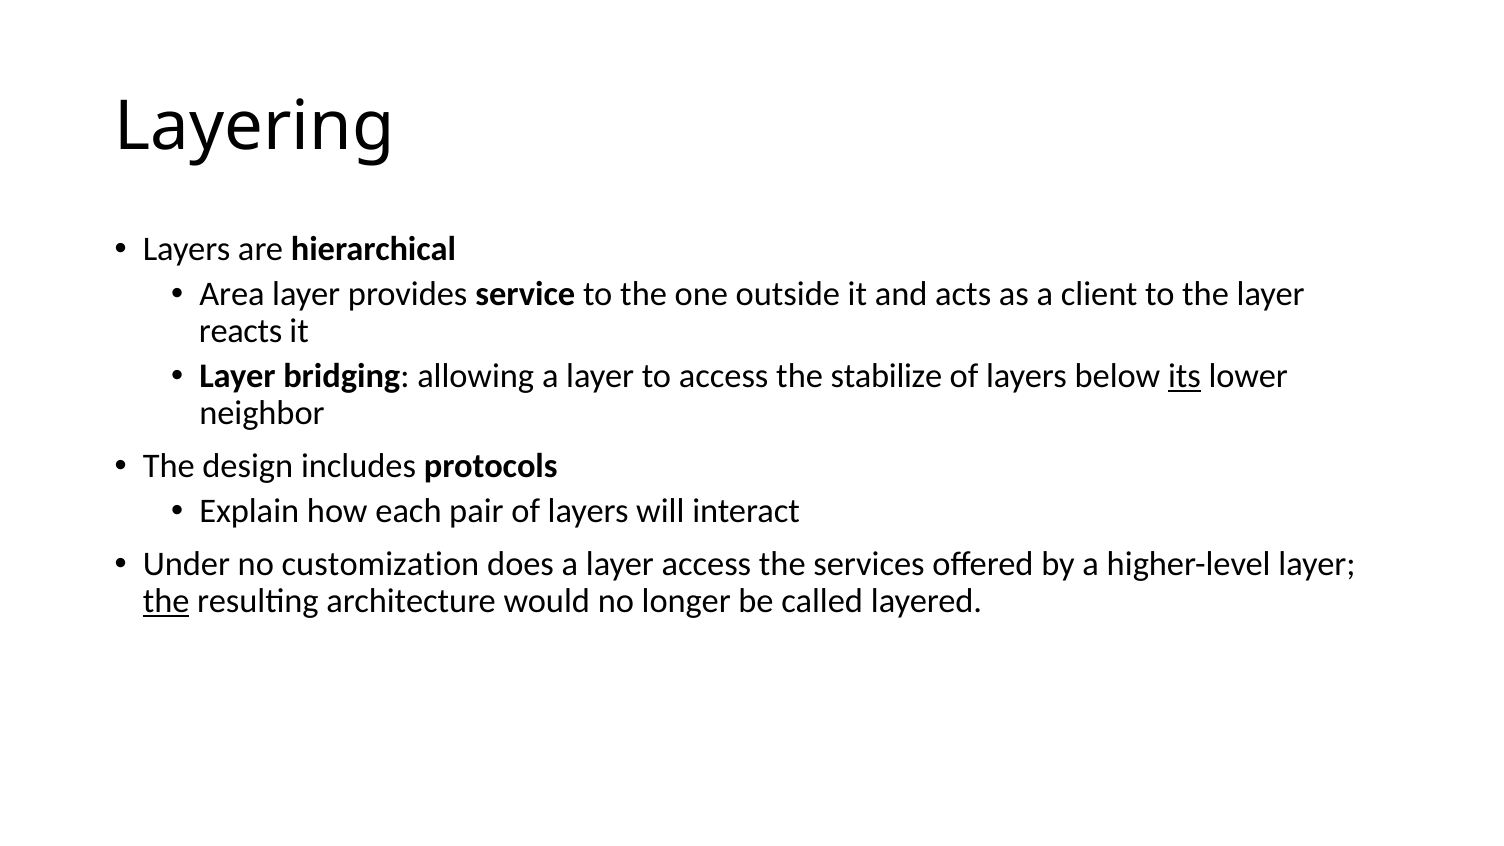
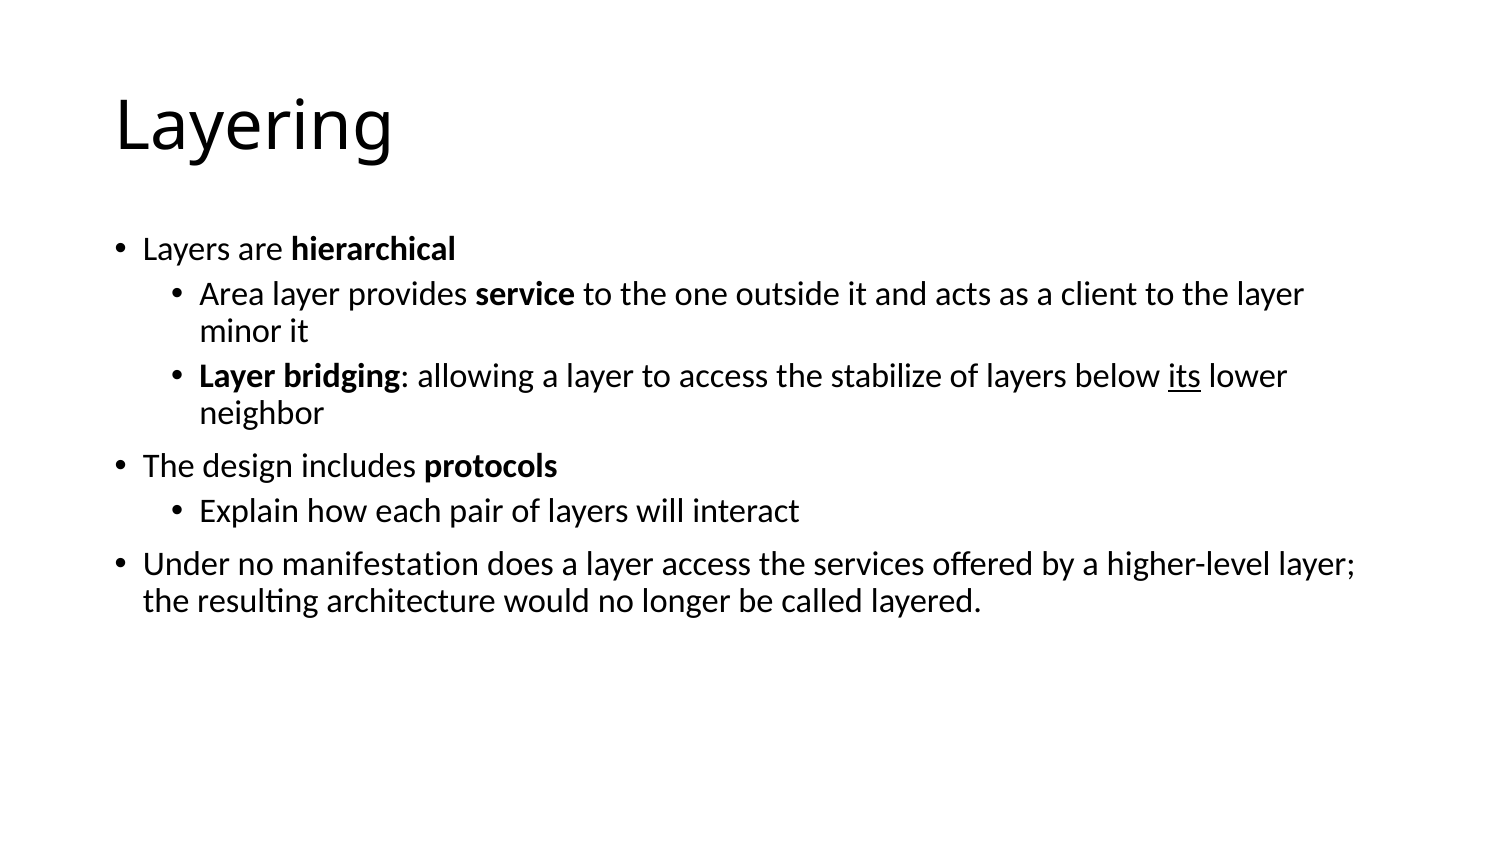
reacts: reacts -> minor (241, 331)
customization: customization -> manifestation (380, 564)
the underline: present -> none (166, 601)
